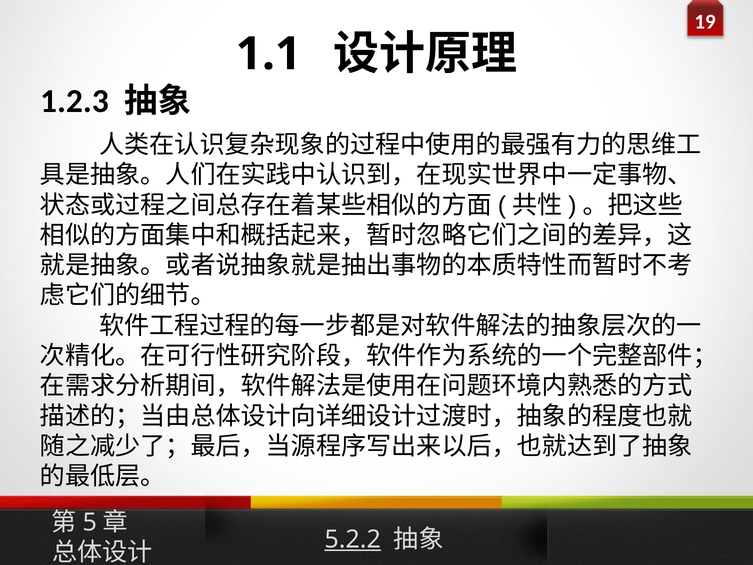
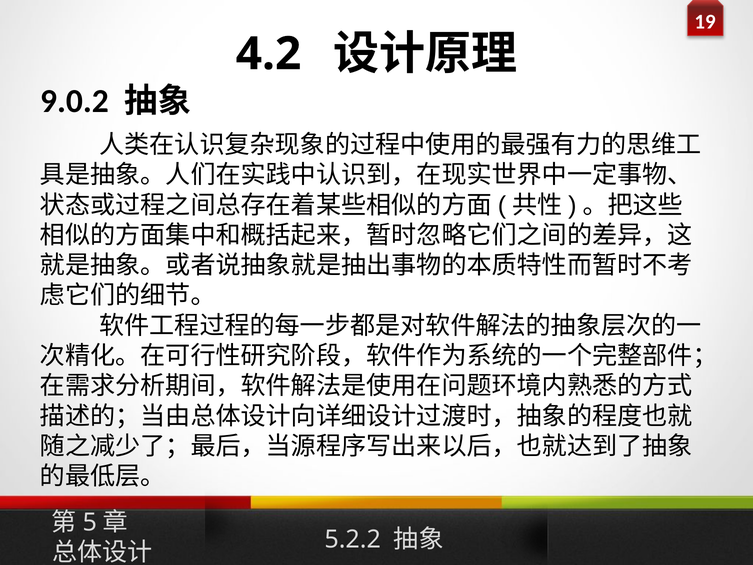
1.1: 1.1 -> 4.2 (269, 54)
1.2.3: 1.2.3 -> 9.0.2 (74, 101)
5.2.2 underline: present -> none (353, 539)
